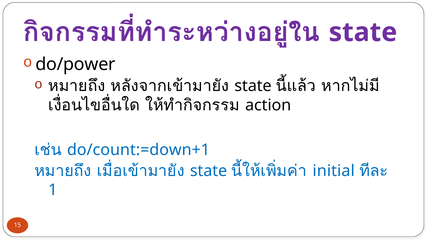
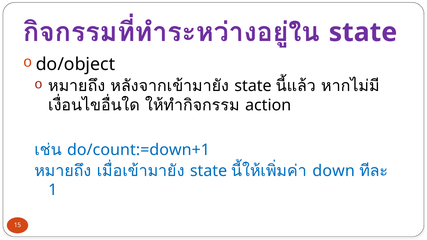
do/power: do/power -> do/object (75, 64)
initial: initial -> down (334, 171)
